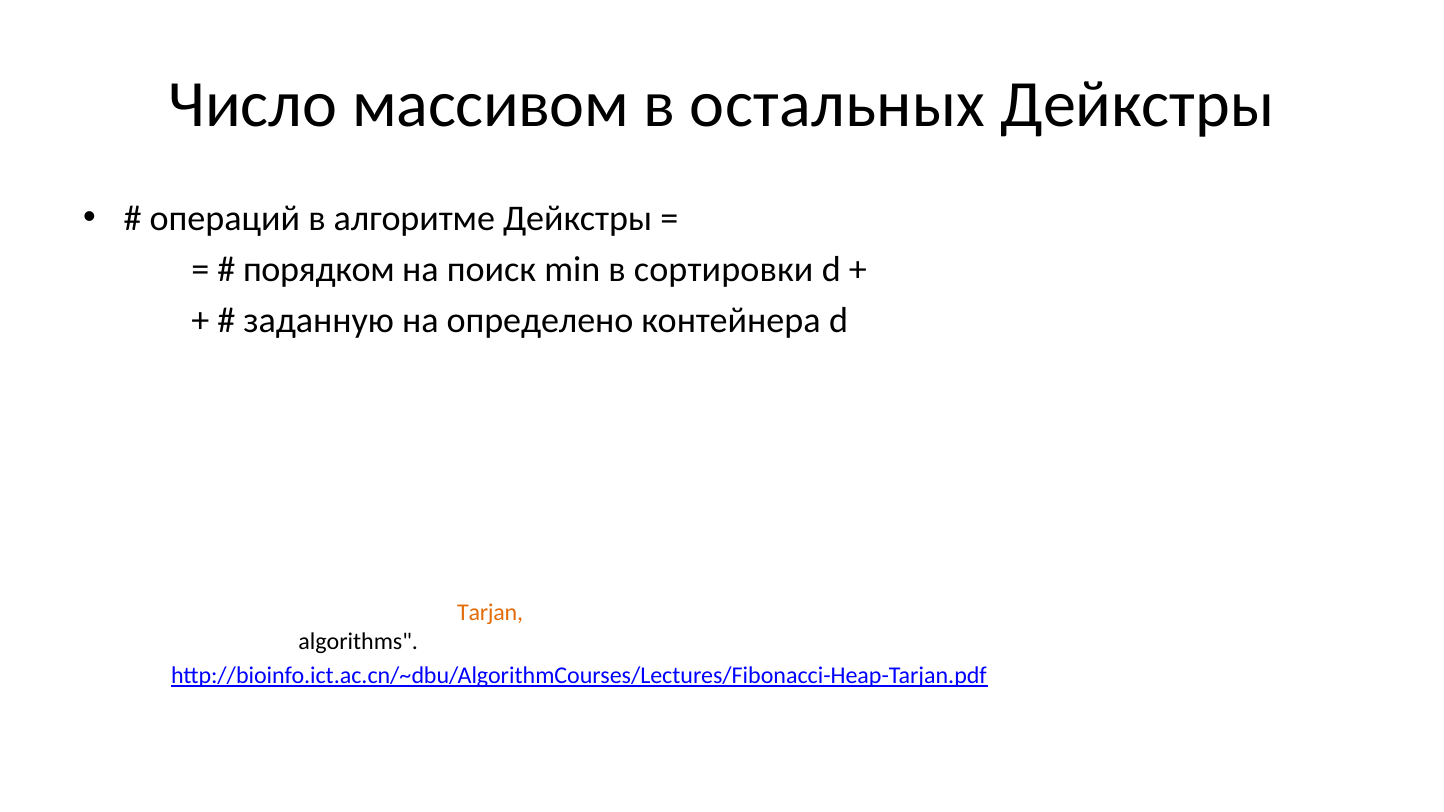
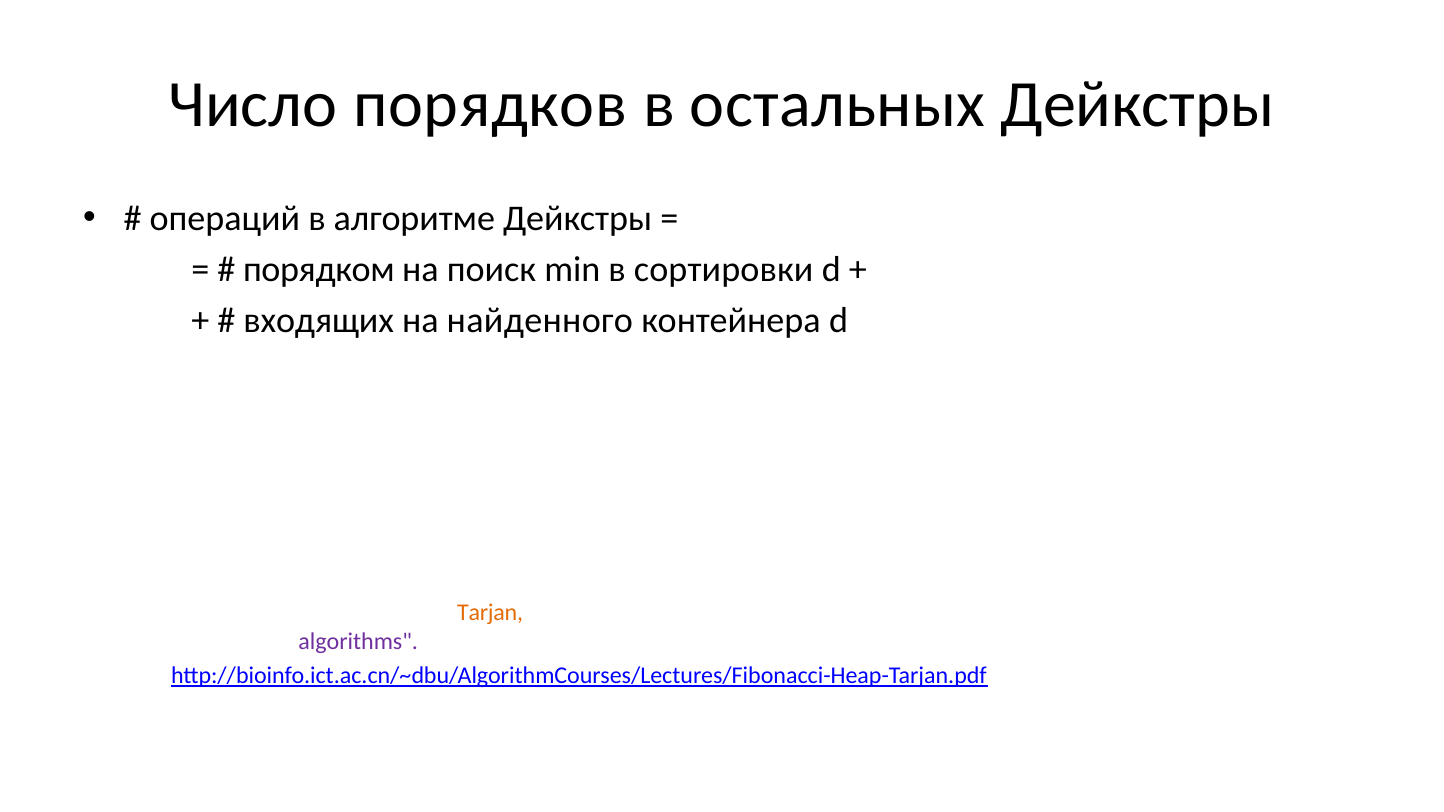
массивом: массивом -> порядков (490, 105)
заданную: заданную -> входящих (319, 320)
определено: определено -> найденного (540, 320)
algorithms colour: black -> purple (358, 642)
